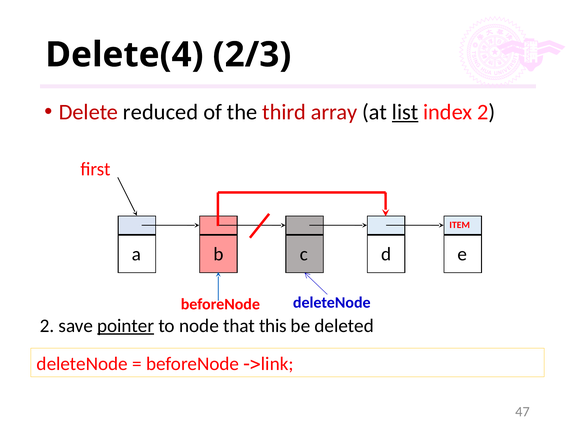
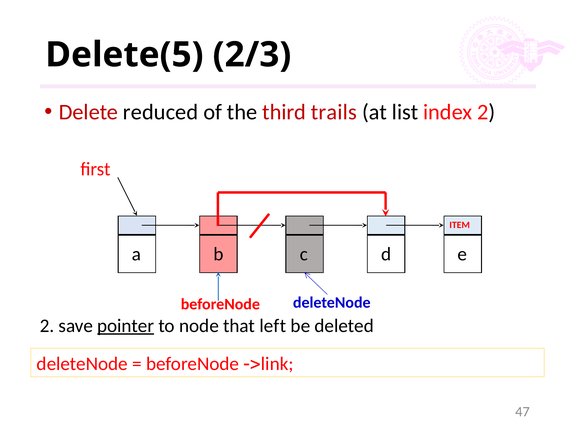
Delete(4: Delete(4 -> Delete(5 (124, 55)
array: array -> trails (334, 112)
list underline: present -> none (405, 112)
this: this -> left (273, 326)
